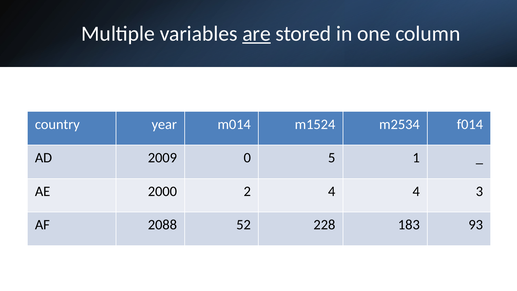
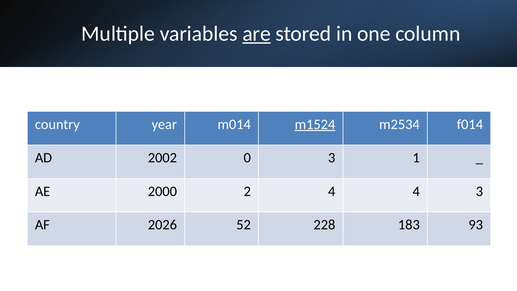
m1524 underline: none -> present (315, 124)
2009: 2009 -> 2002 (162, 158)
0 5: 5 -> 3 (332, 158)
2088: 2088 -> 2026 (162, 225)
